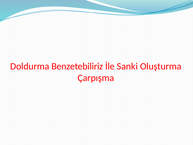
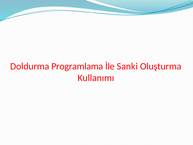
Benzetebiliriz: Benzetebiliriz -> Programlama (77, 66)
Çarpışma: Çarpışma -> Kullanımı (96, 78)
